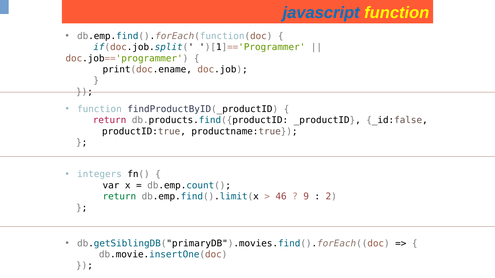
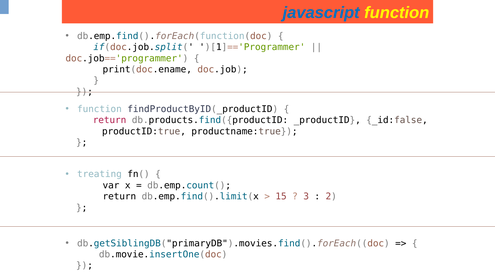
integers: integers -> treating (99, 175)
return colour: green -> black (119, 197)
46: 46 -> 15 (281, 197)
9: 9 -> 3 (306, 197)
